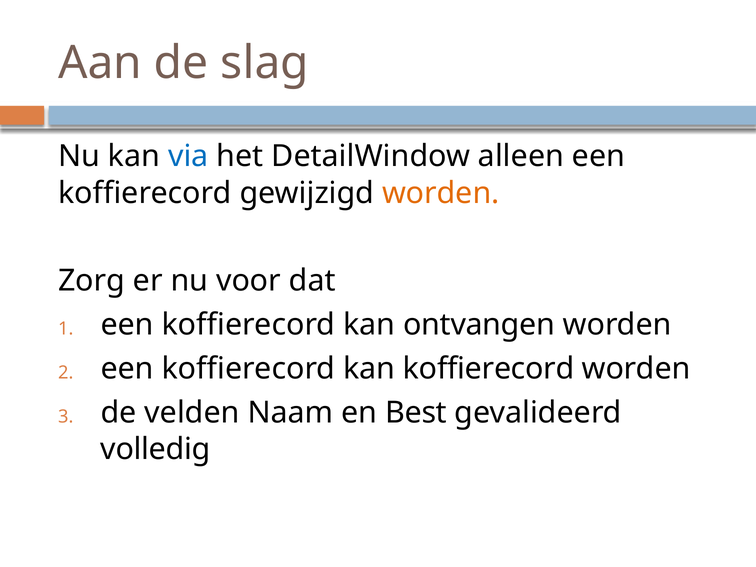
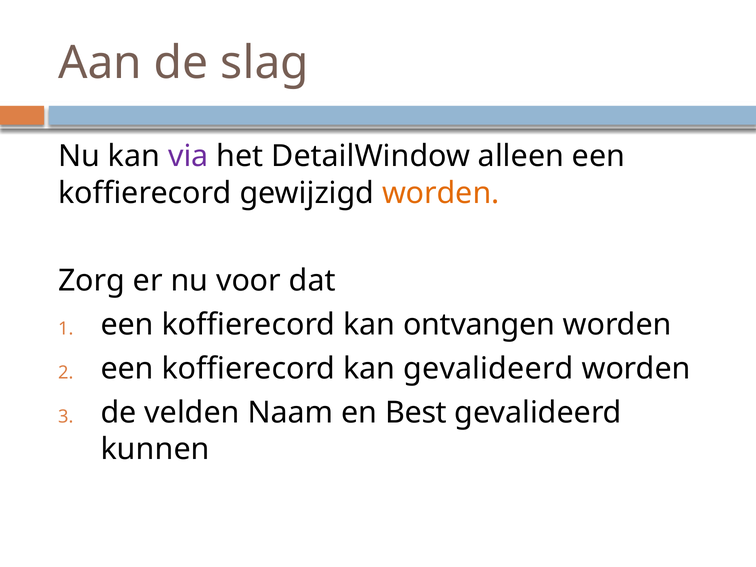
via colour: blue -> purple (188, 156)
kan koffierecord: koffierecord -> gevalideerd (488, 369)
volledig: volledig -> kunnen (155, 449)
